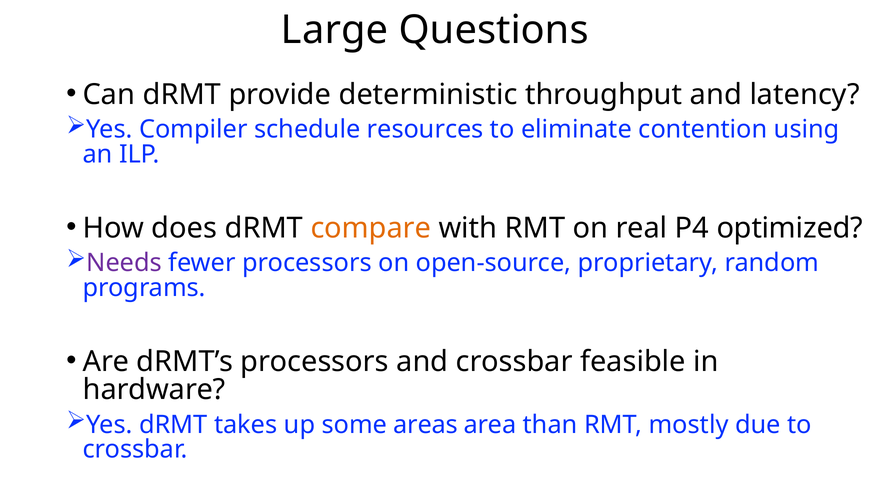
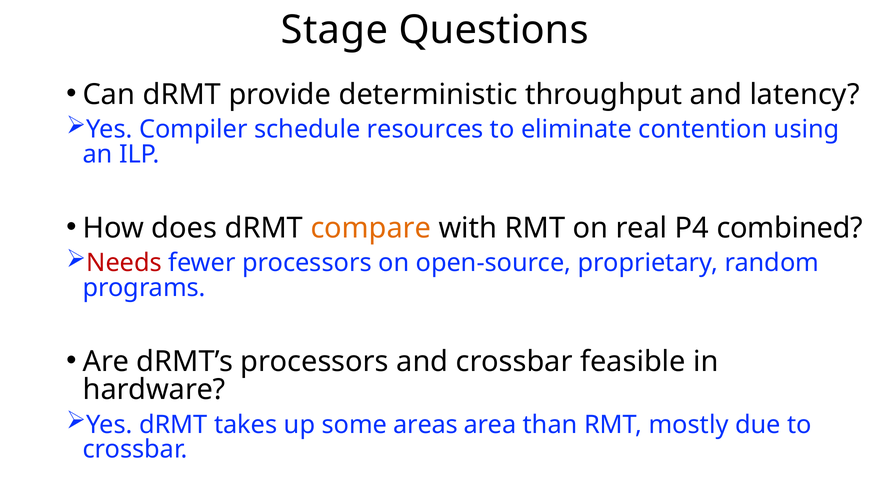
Large: Large -> Stage (335, 30)
optimized: optimized -> combined (790, 228)
Needs colour: purple -> red (124, 263)
